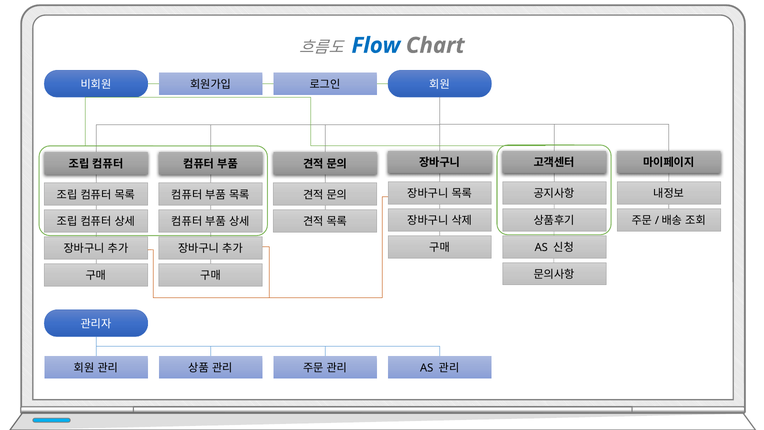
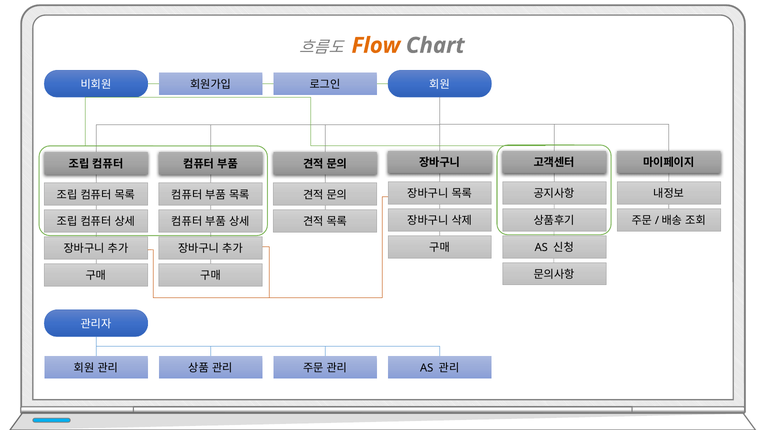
Flow colour: blue -> orange (376, 45)
